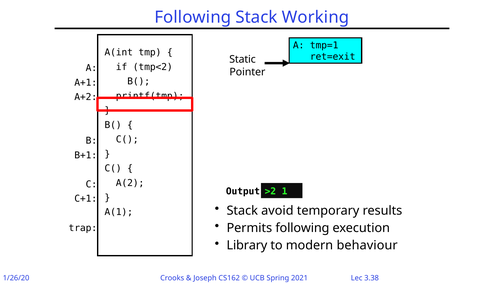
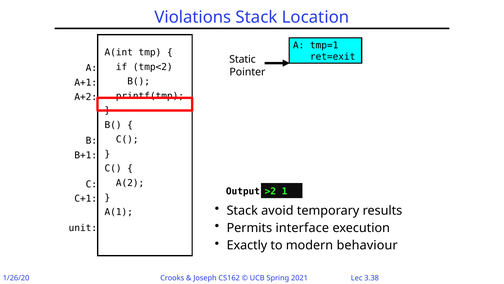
Following: Following -> Violations (193, 17)
Working: Working -> Location (316, 17)
Permits following: following -> interface (302, 228)
trap: trap -> unit (83, 227)
Library: Library -> Exactly (247, 245)
